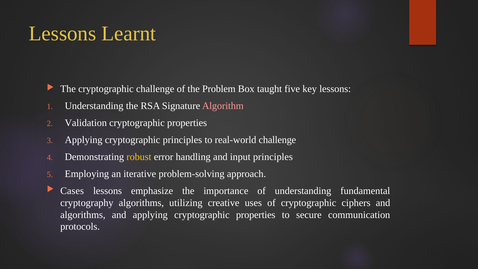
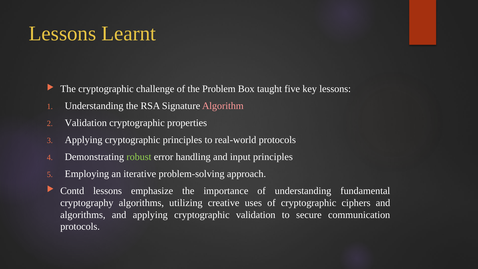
real-world challenge: challenge -> protocols (277, 140)
robust colour: yellow -> light green (139, 157)
Cases: Cases -> Contd (72, 191)
applying cryptographic properties: properties -> validation (256, 215)
